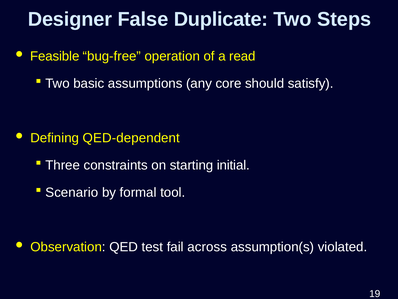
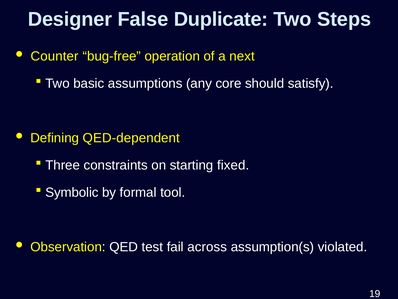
Feasible: Feasible -> Counter (55, 56)
read: read -> next (242, 56)
initial: initial -> fixed (233, 165)
Scenario: Scenario -> Symbolic (72, 192)
